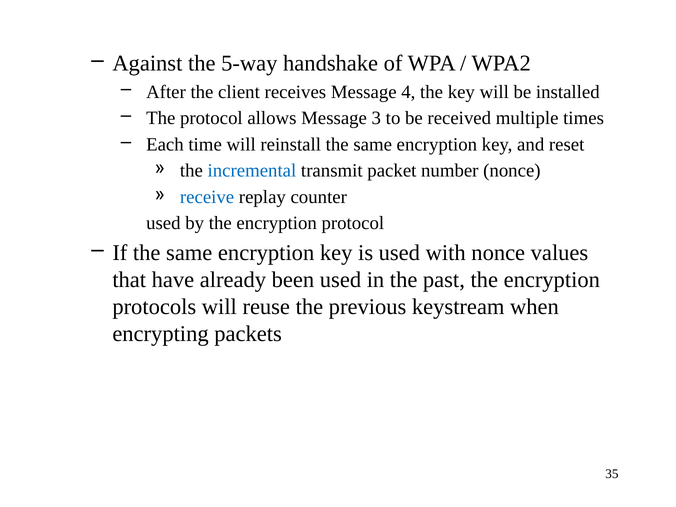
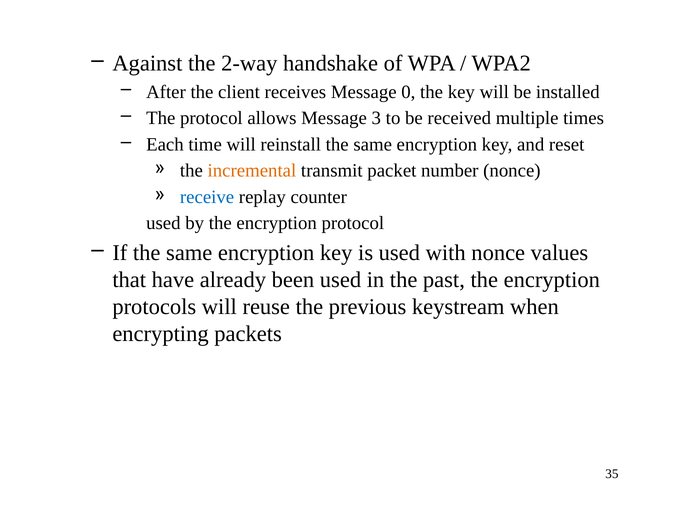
5-way: 5-way -> 2-way (249, 64)
4: 4 -> 0 (408, 92)
incremental colour: blue -> orange (252, 171)
